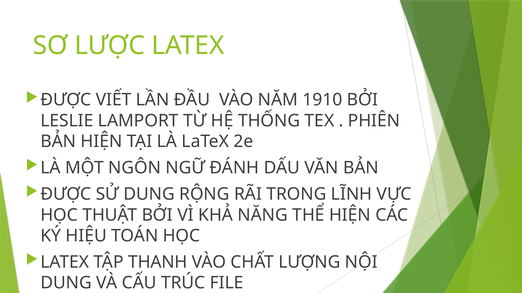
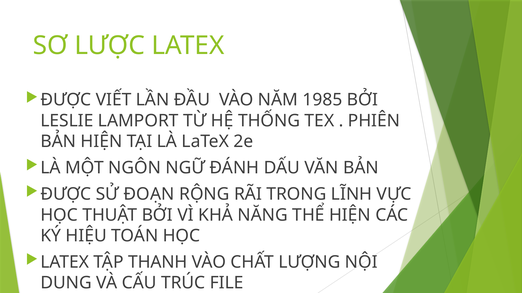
1910: 1910 -> 1985 (322, 100)
SỬ DUNG: DUNG -> ĐOẠN (149, 195)
